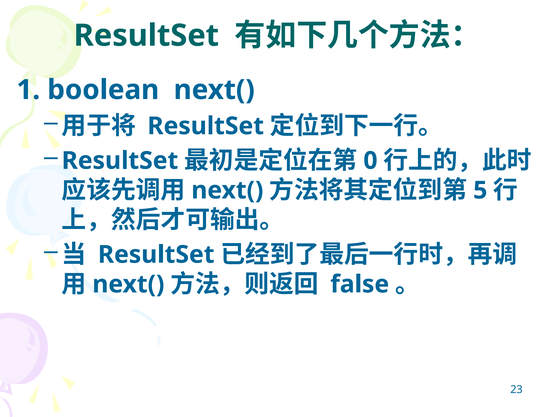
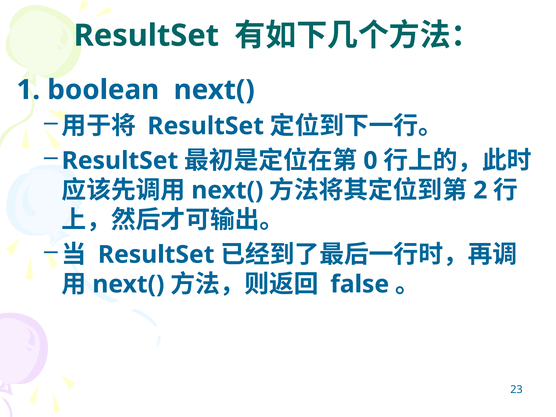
5: 5 -> 2 (480, 190)
